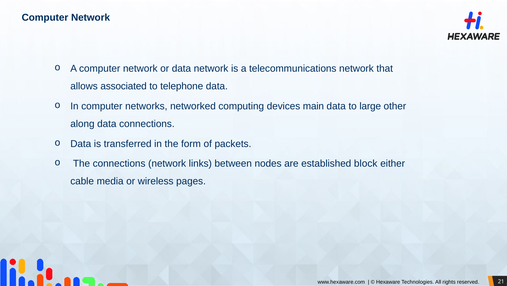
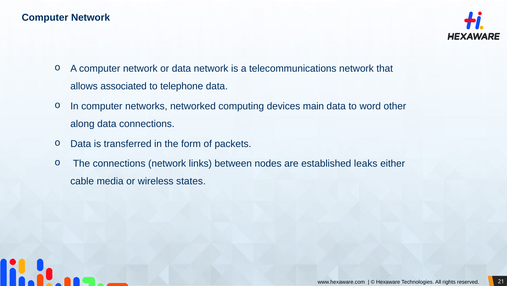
large: large -> word (370, 106)
block: block -> leaks (366, 163)
pages: pages -> states (191, 181)
